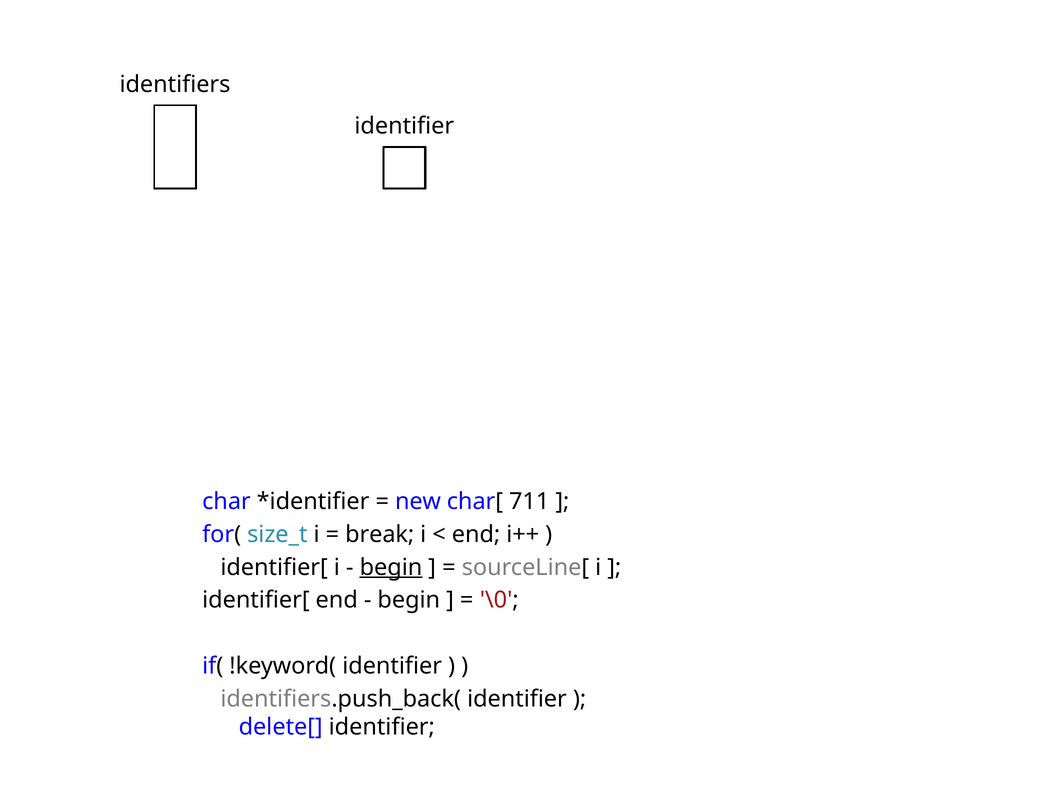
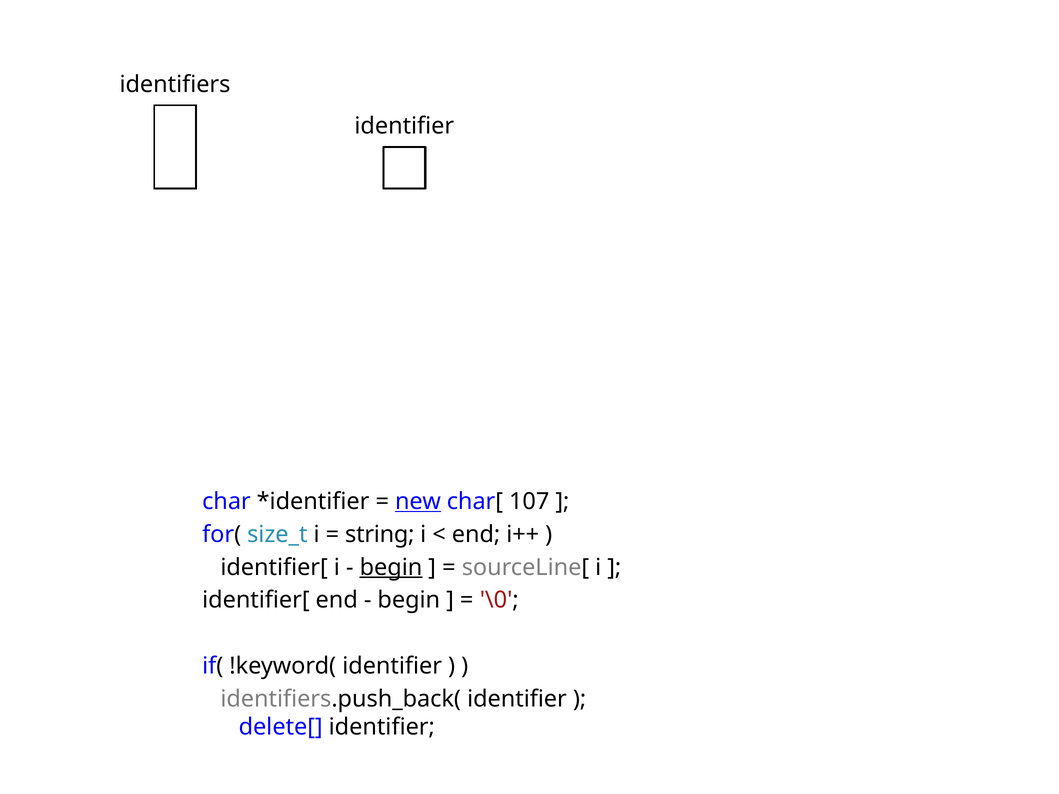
new underline: none -> present (418, 502)
711: 711 -> 107 (529, 502)
break: break -> string (380, 534)
